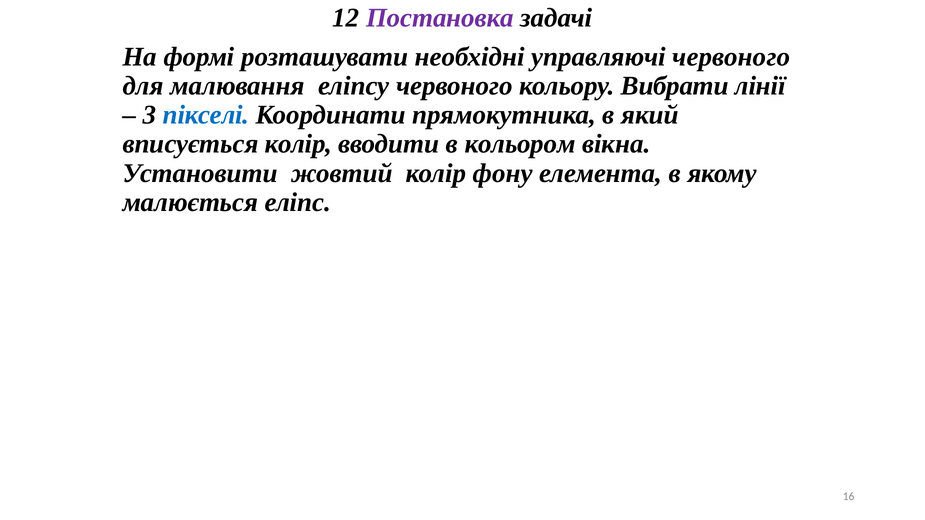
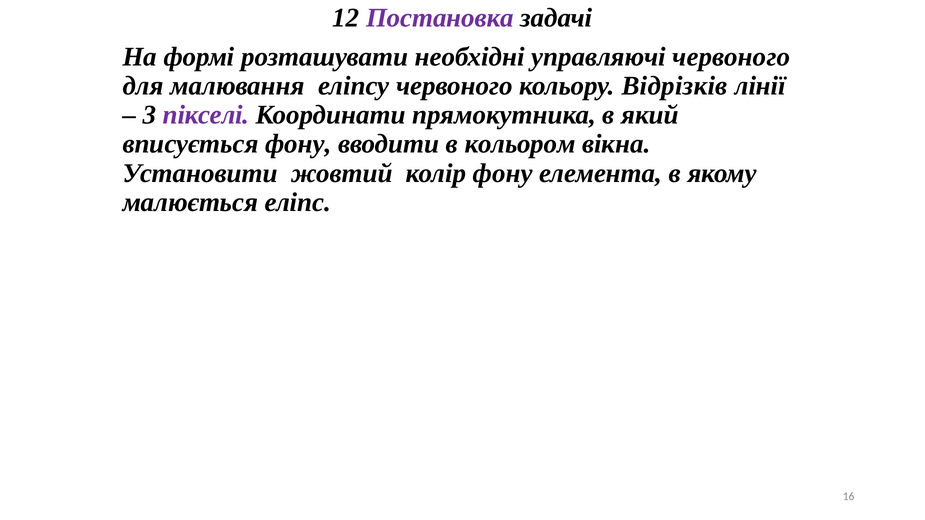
Вибрати: Вибрати -> Відрізків (674, 86)
пікселі colour: blue -> purple (206, 115)
вписується колір: колір -> фону (298, 144)
